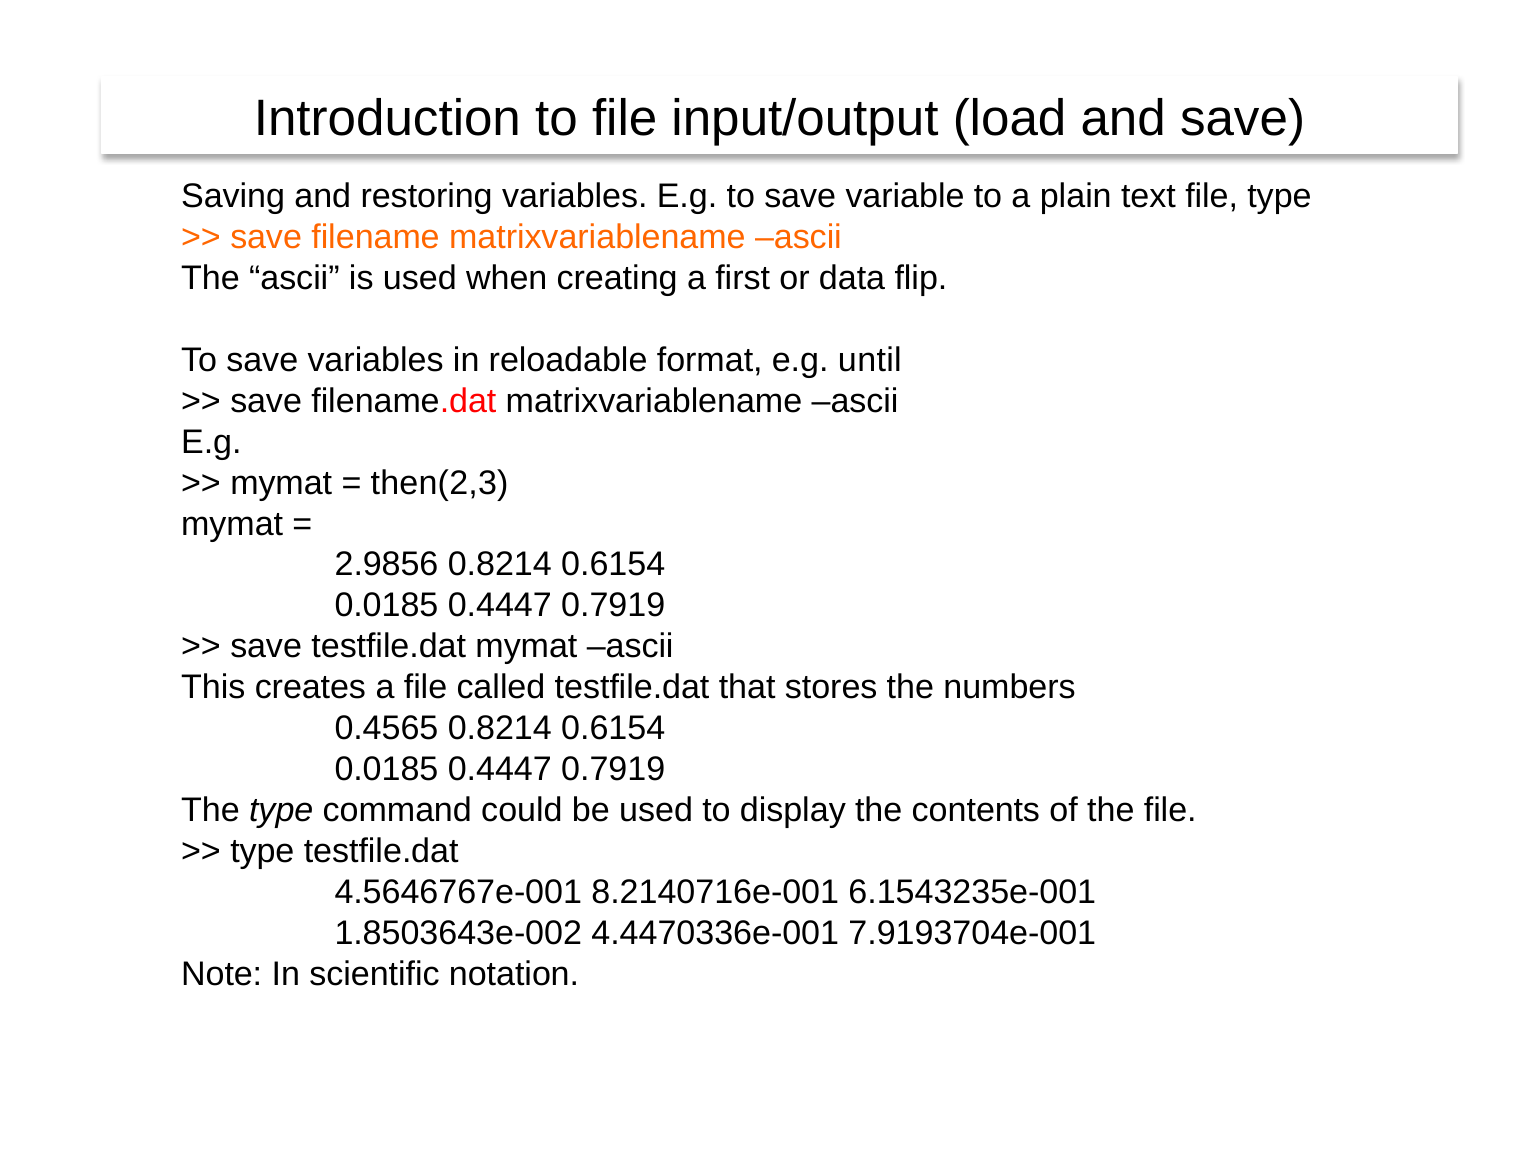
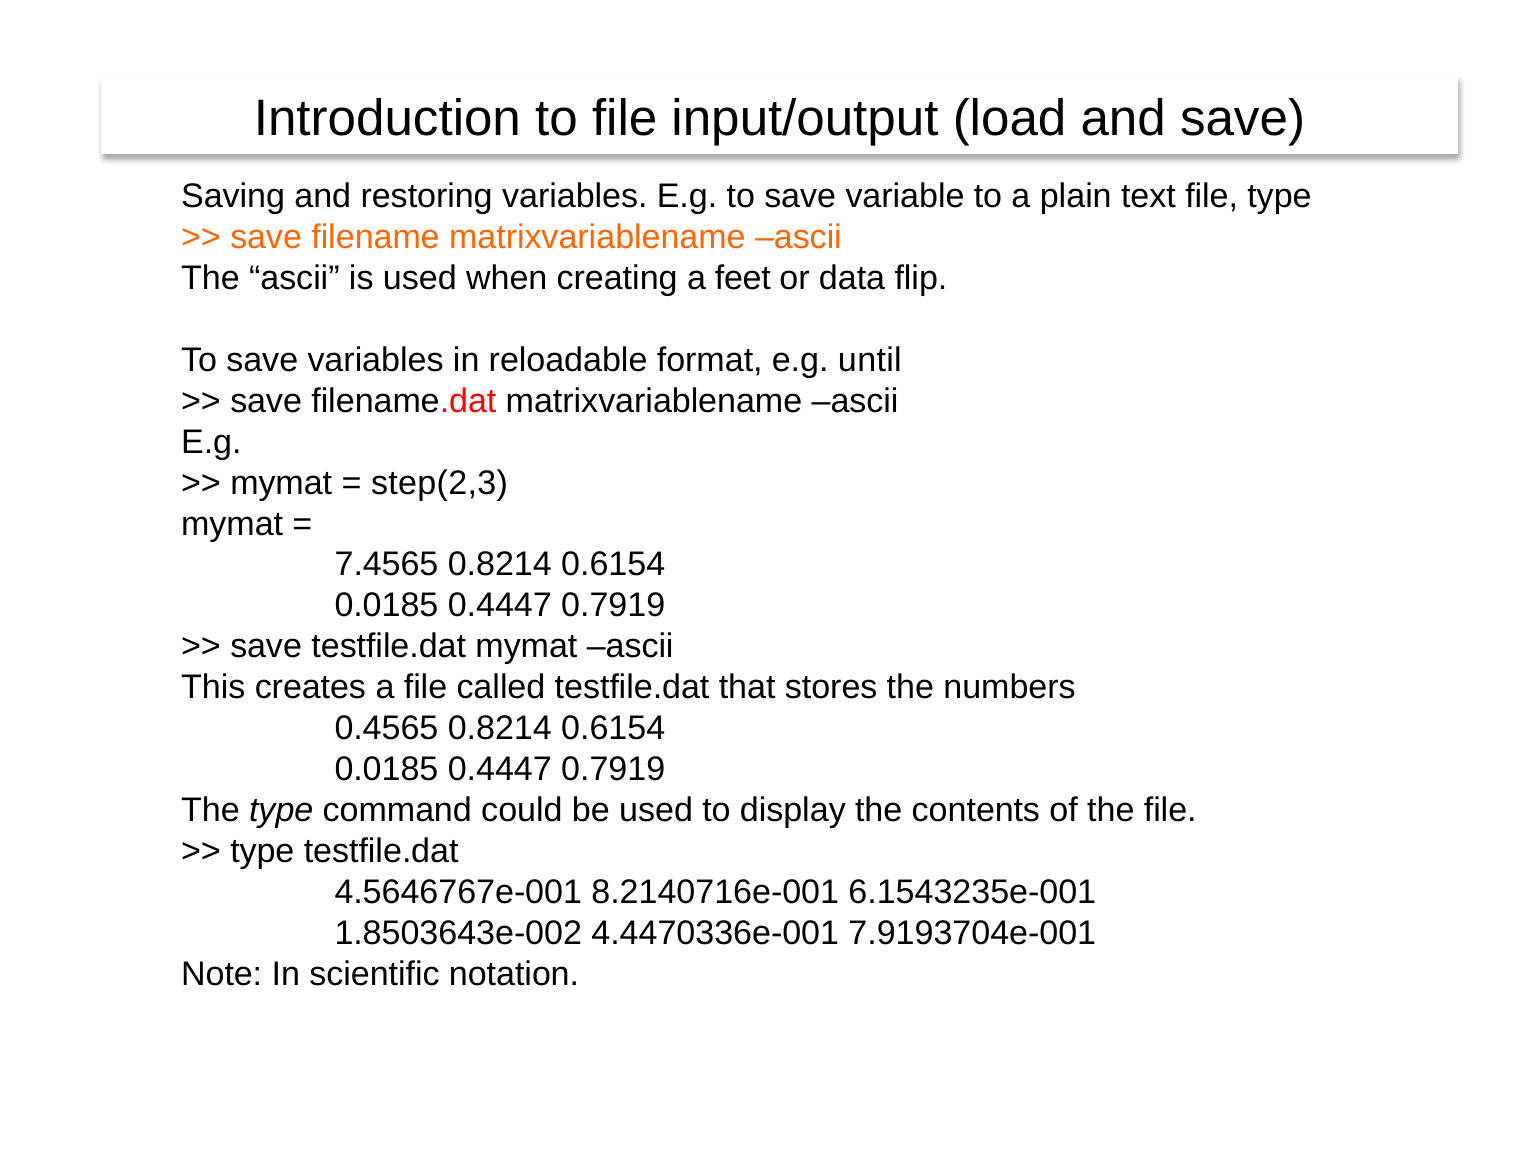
first: first -> feet (743, 278)
then(2,3: then(2,3 -> step(2,3 (440, 483)
2.9856: 2.9856 -> 7.4565 (387, 564)
